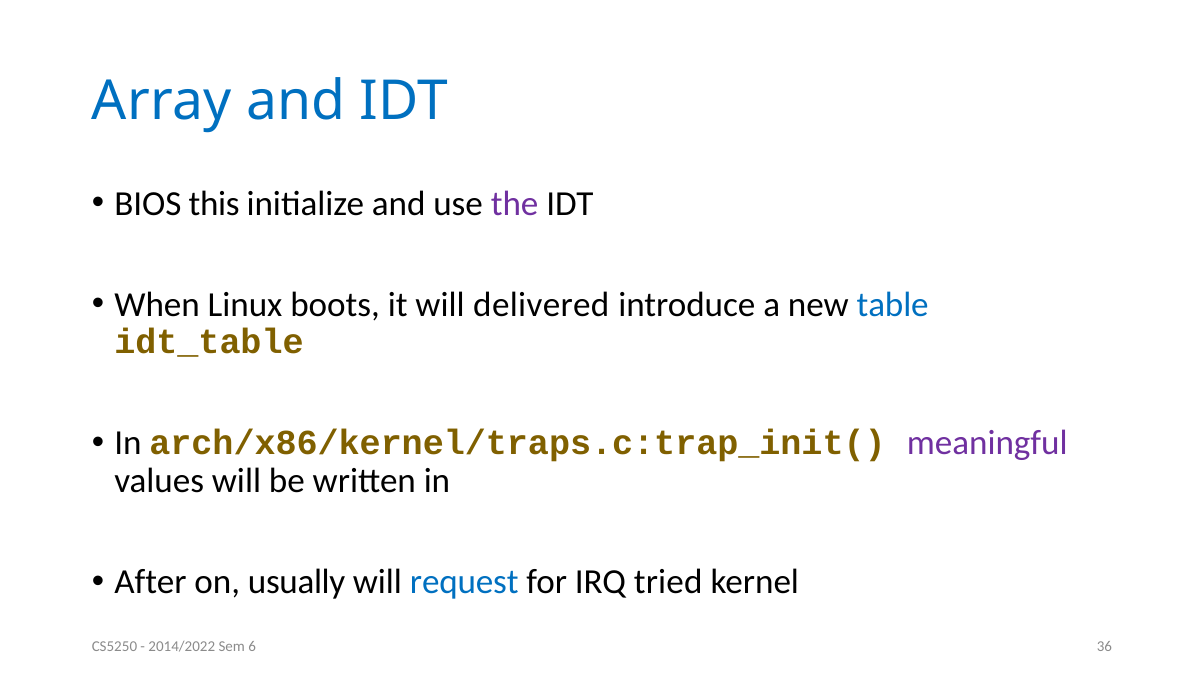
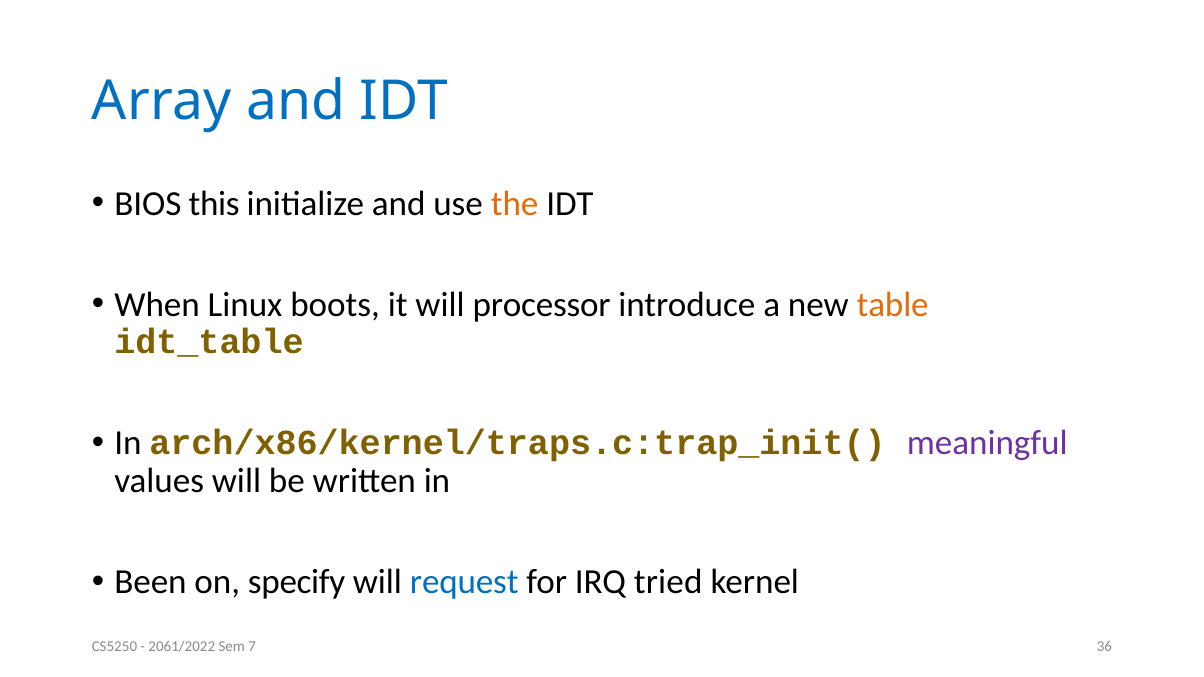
the colour: purple -> orange (515, 204)
delivered: delivered -> processor (542, 305)
table colour: blue -> orange (893, 305)
After: After -> Been (150, 582)
usually: usually -> specify (297, 582)
2014/2022: 2014/2022 -> 2061/2022 (182, 647)
6: 6 -> 7 (252, 647)
